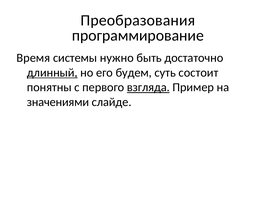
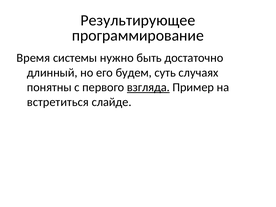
Преобразования: Преобразования -> Результирующее (138, 20)
длинный underline: present -> none (52, 73)
состоит: состоит -> случаях (199, 73)
значениями: значениями -> встретиться (58, 102)
